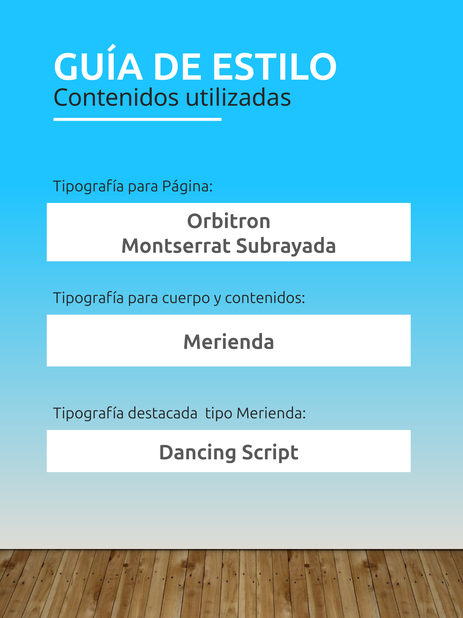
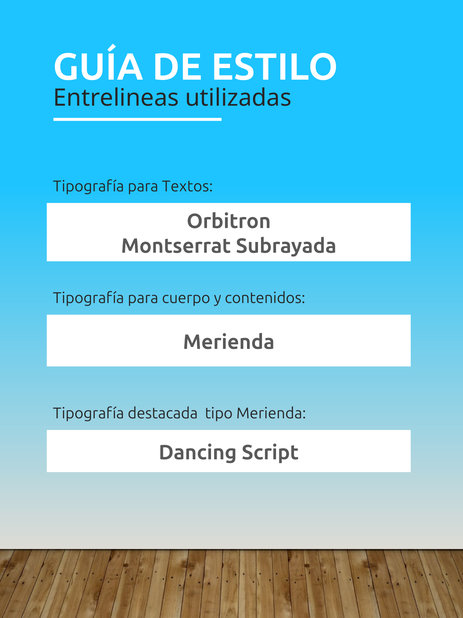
Contenidos: Contenidos -> Entrelineas (116, 98)
Página: Página -> Textos (187, 186)
